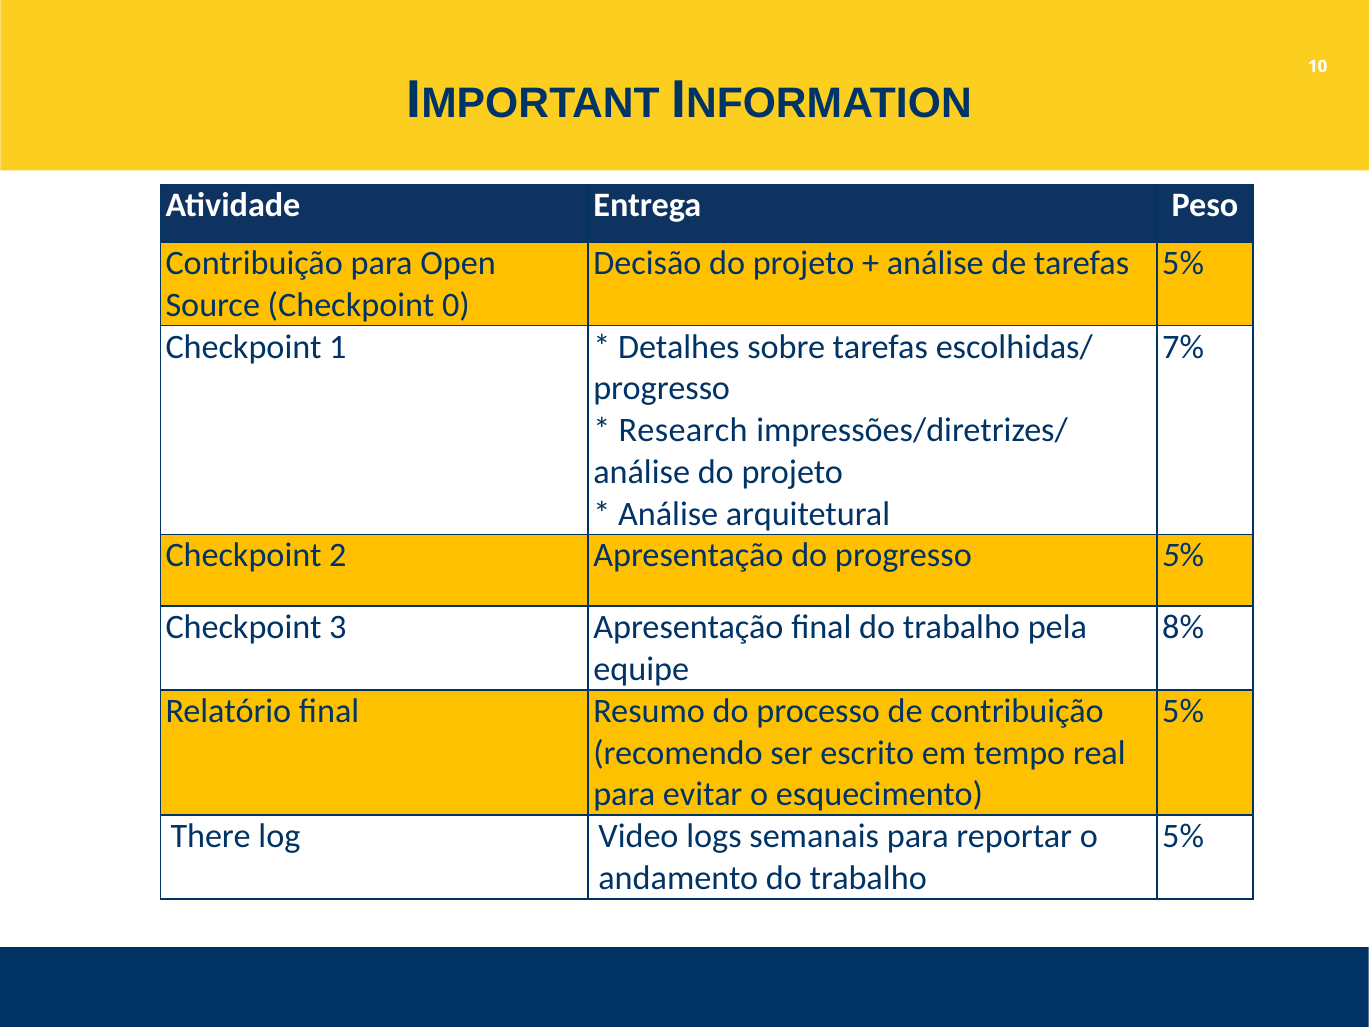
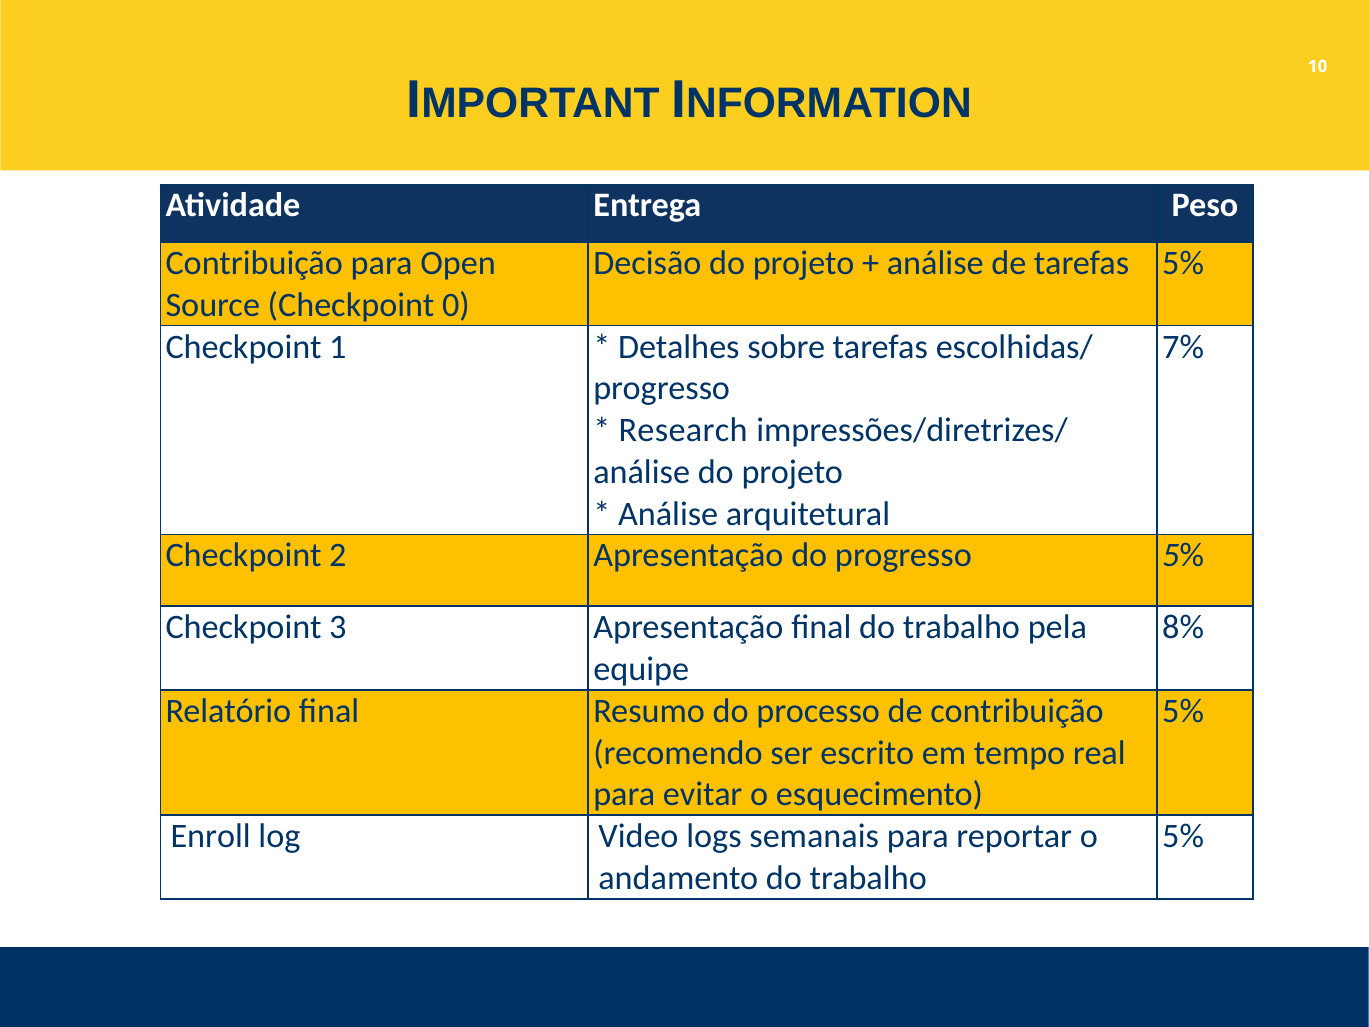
There: There -> Enroll (211, 836)
